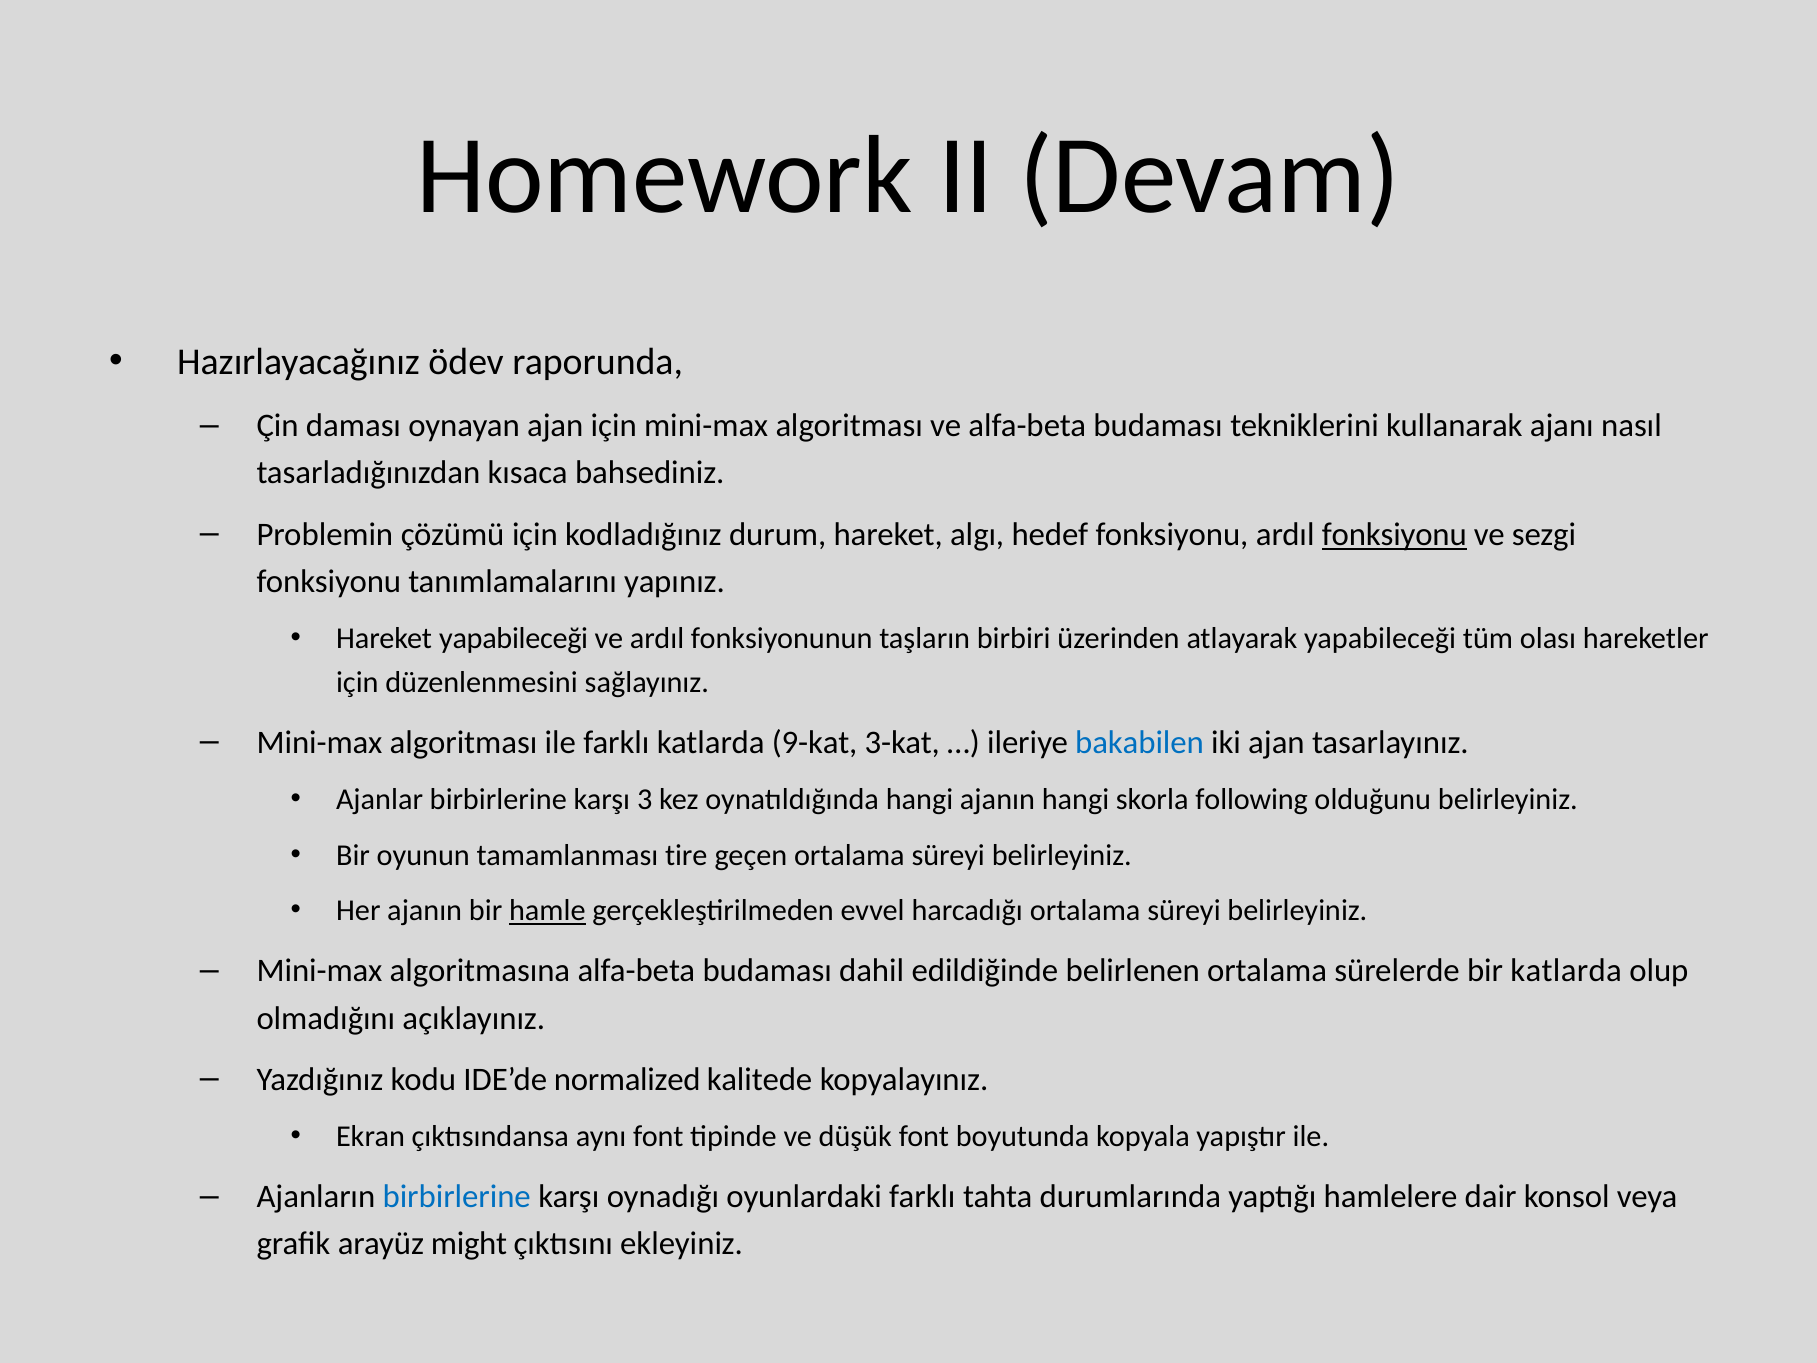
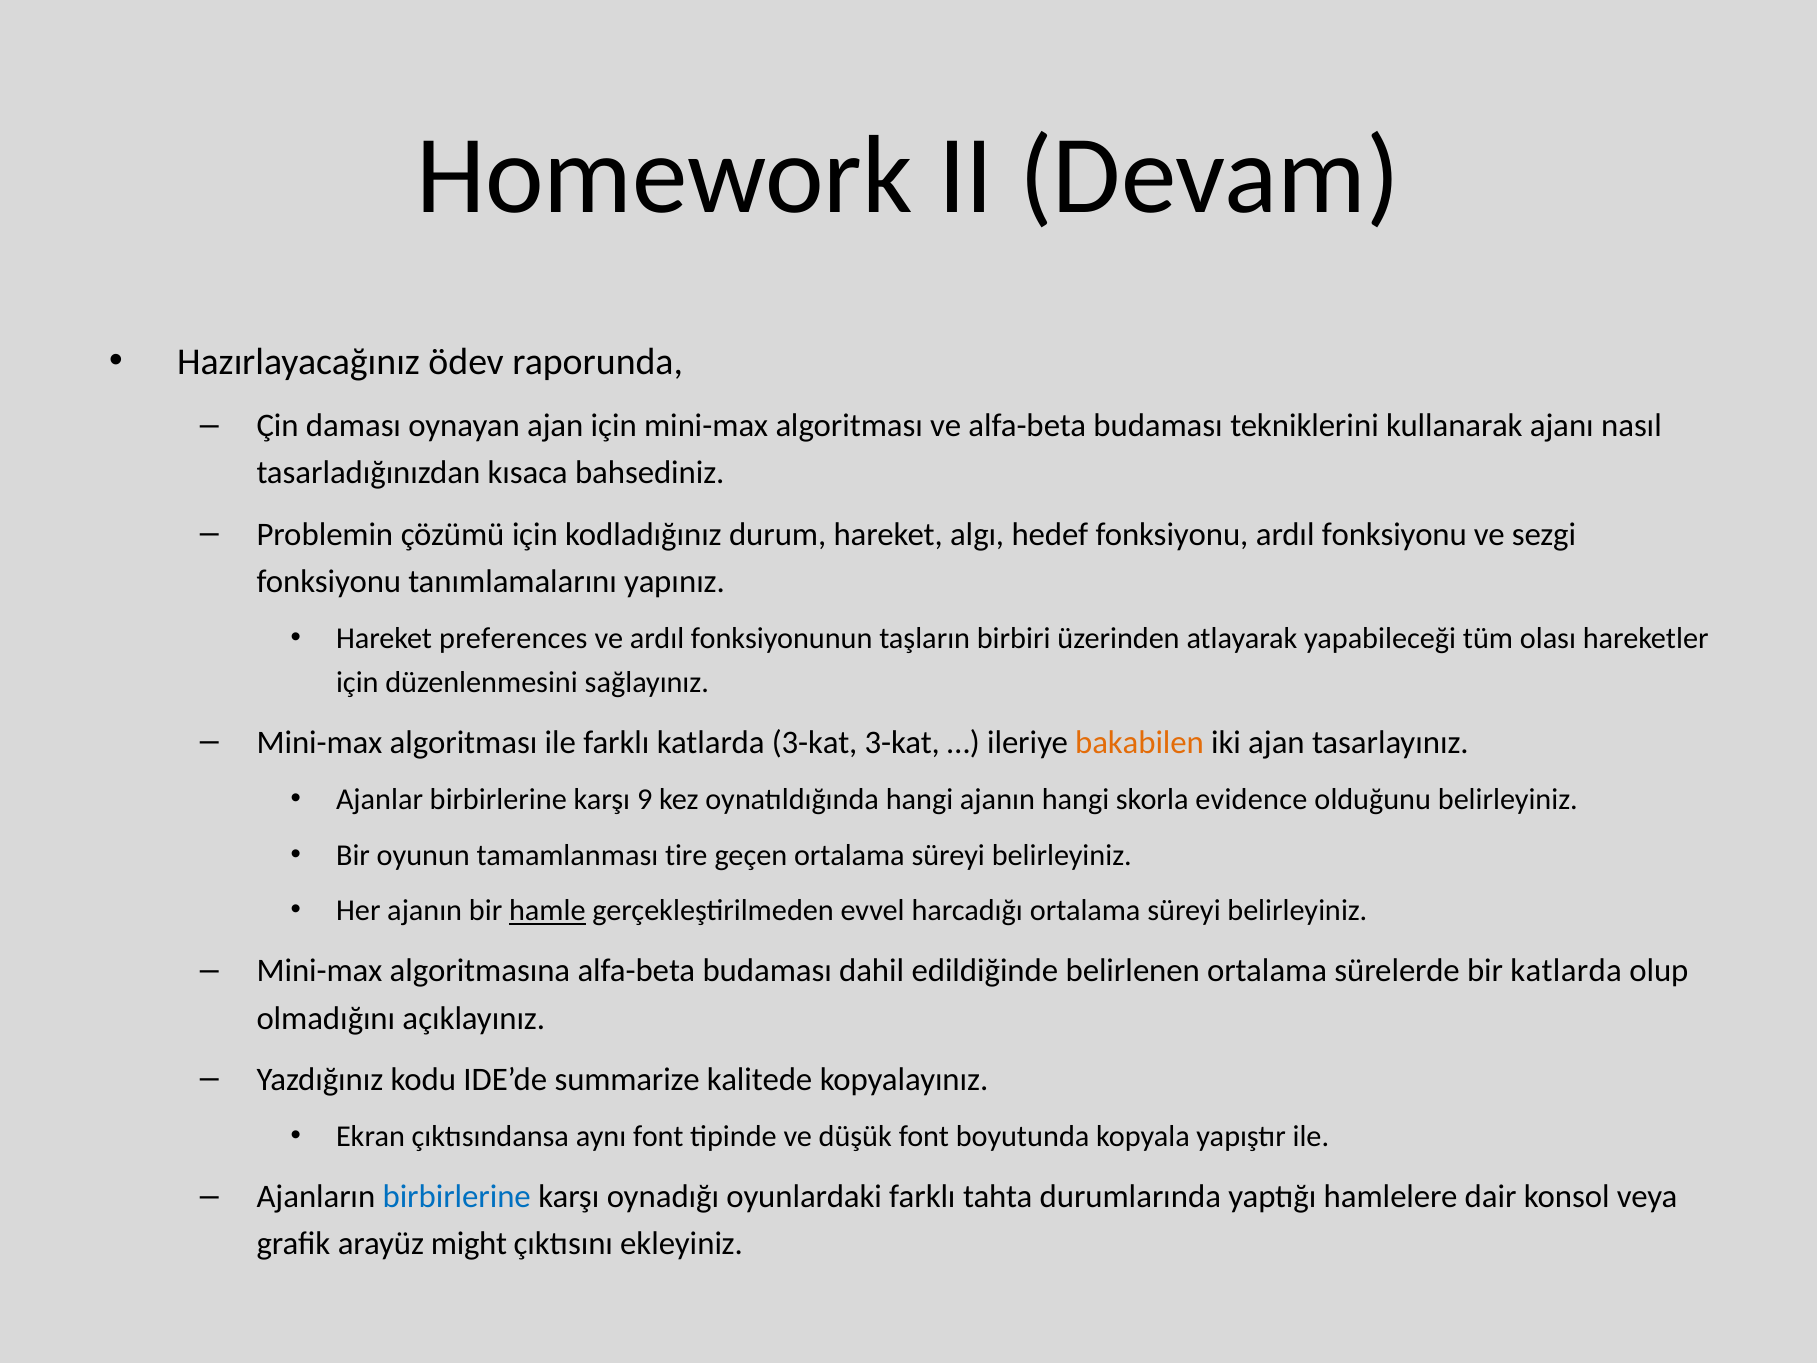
fonksiyonu underline: present -> none (1394, 534)
Hareket yapabileceği: yapabileceği -> preferences (513, 639)
katlarda 9-kat: 9-kat -> 3-kat (815, 742)
bakabilen colour: blue -> orange (1139, 742)
3: 3 -> 9 (645, 799)
following: following -> evidence (1251, 799)
normalized: normalized -> summarize (627, 1079)
